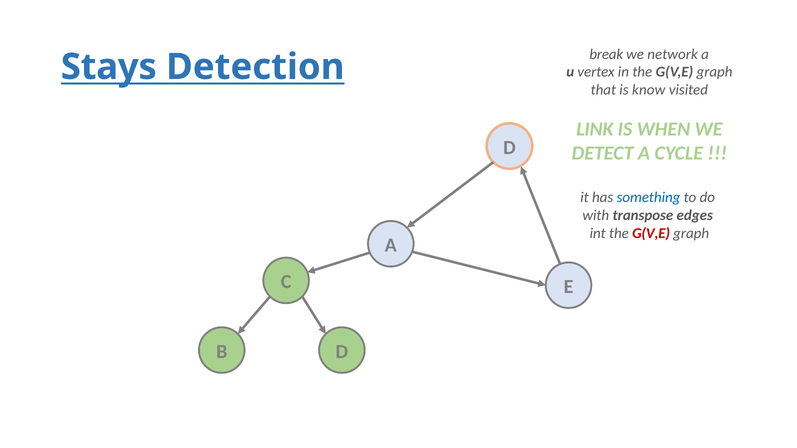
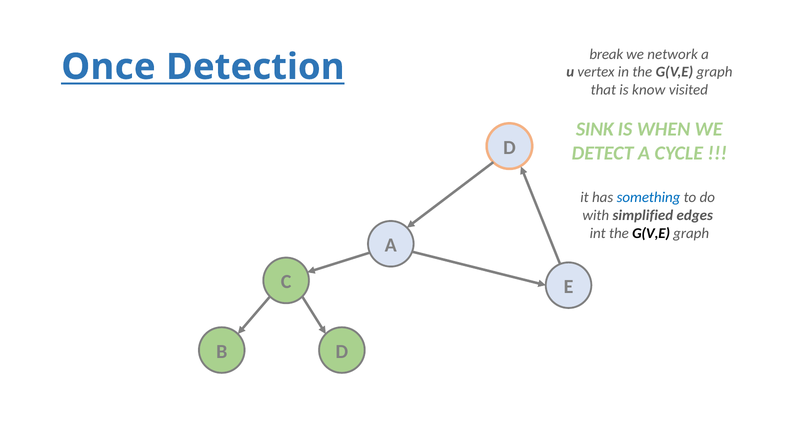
Stays: Stays -> Once (108, 67)
LINK: LINK -> SINK (595, 129)
transpose: transpose -> simplified (643, 216)
G(V,E colour: red -> black (651, 234)
